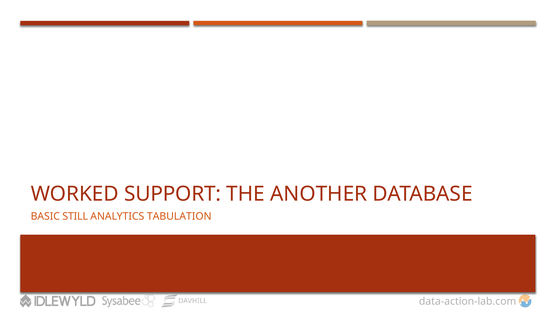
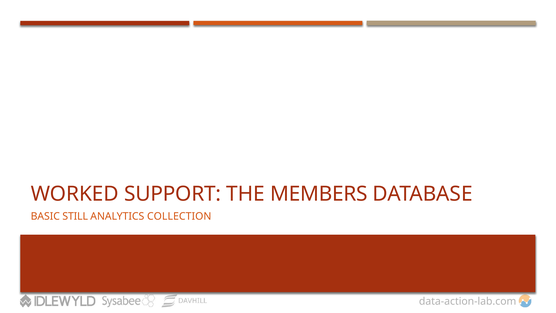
ANOTHER: ANOTHER -> MEMBERS (319, 194)
TABULATION: TABULATION -> COLLECTION (179, 216)
